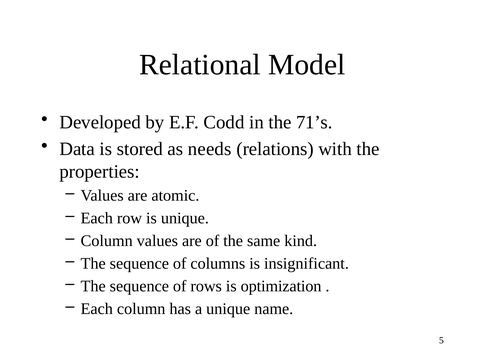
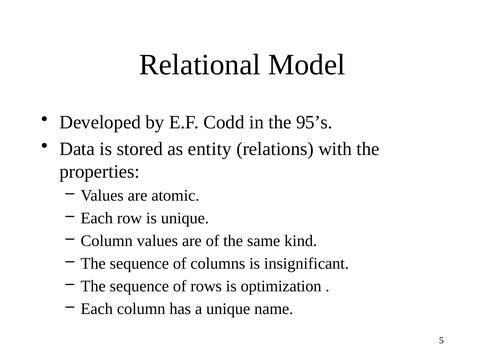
71’s: 71’s -> 95’s (314, 122)
needs: needs -> entity (210, 149)
